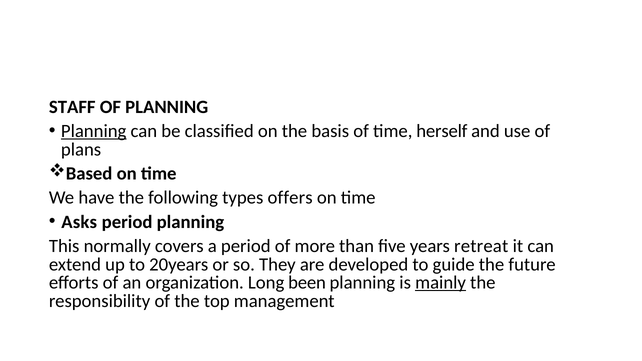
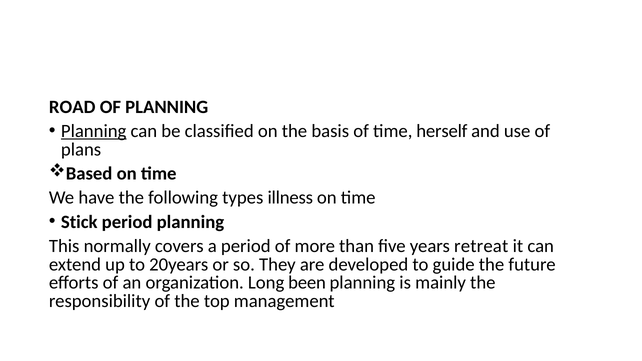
STAFF: STAFF -> ROAD (72, 107)
offers: offers -> illness (290, 198)
Asks: Asks -> Stick (79, 222)
mainly underline: present -> none (441, 283)
